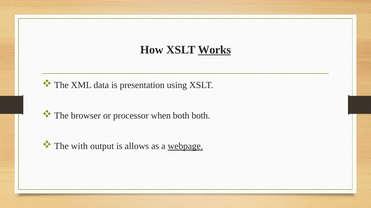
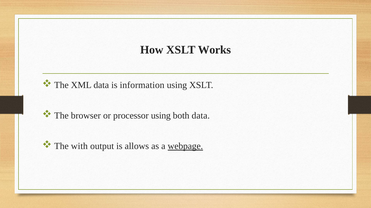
Works underline: present -> none (214, 50)
presentation: presentation -> information (142, 85)
processor when: when -> using (161, 116)
both both: both -> data (201, 116)
